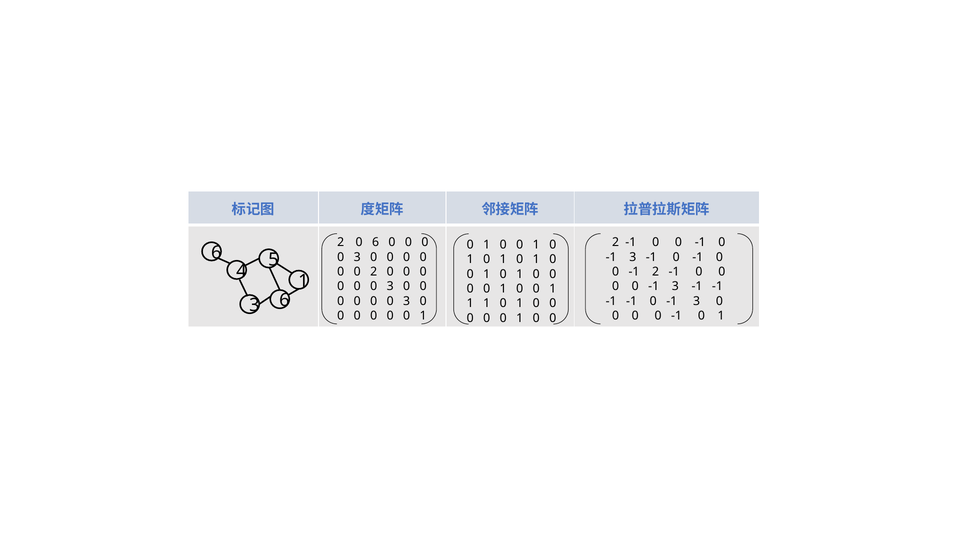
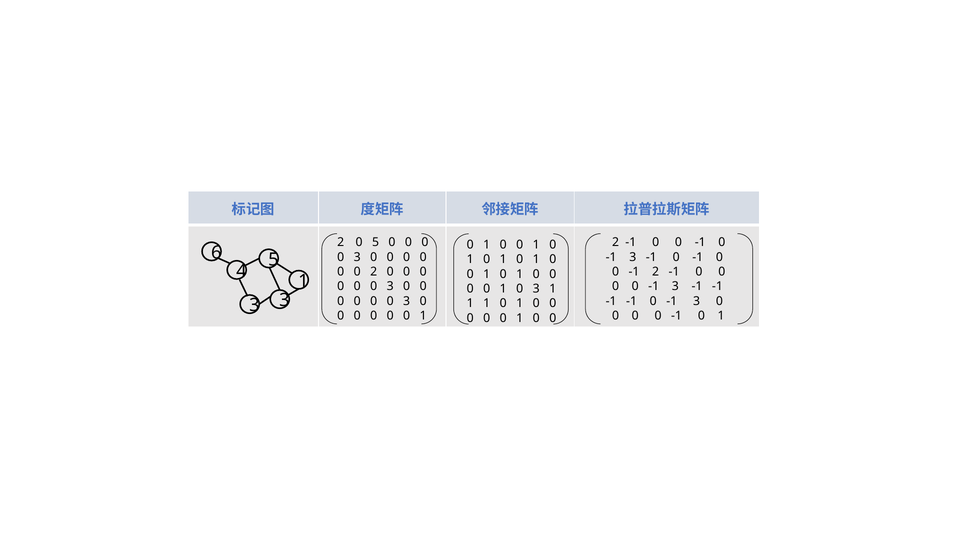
0 6: 6 -> 5 (375, 242)
0: 0 -> 3 (536, 289)
3 6: 6 -> 3 (284, 300)
